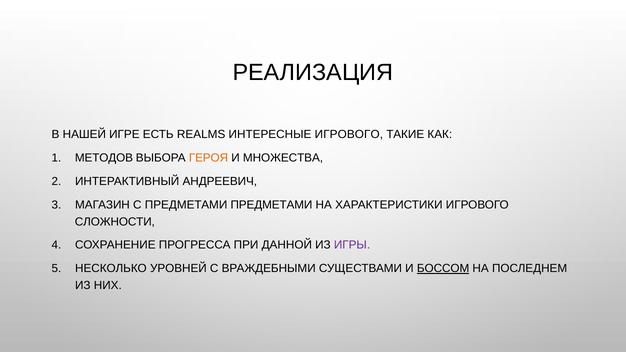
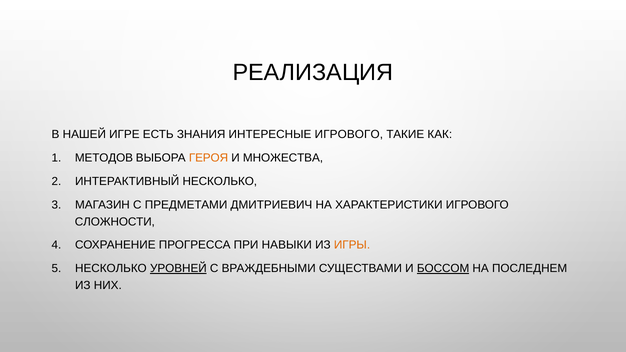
REALMS: REALMS -> ЗНАНИЯ (201, 135)
ИНТЕРАКТИВНЫЙ АНДРЕЕВИЧ: АНДРЕЕВИЧ -> НЕСКОЛЬКО (220, 181)
ПРЕДМЕТАМИ ПРЕДМЕТАМИ: ПРЕДМЕТАМИ -> ДМИТРИЕВИЧ (271, 205)
ДАННОЙ: ДАННОЙ -> НАВЫКИ (287, 245)
ИГРЫ colour: purple -> orange (352, 245)
УРОВНЕЙ underline: none -> present (178, 269)
